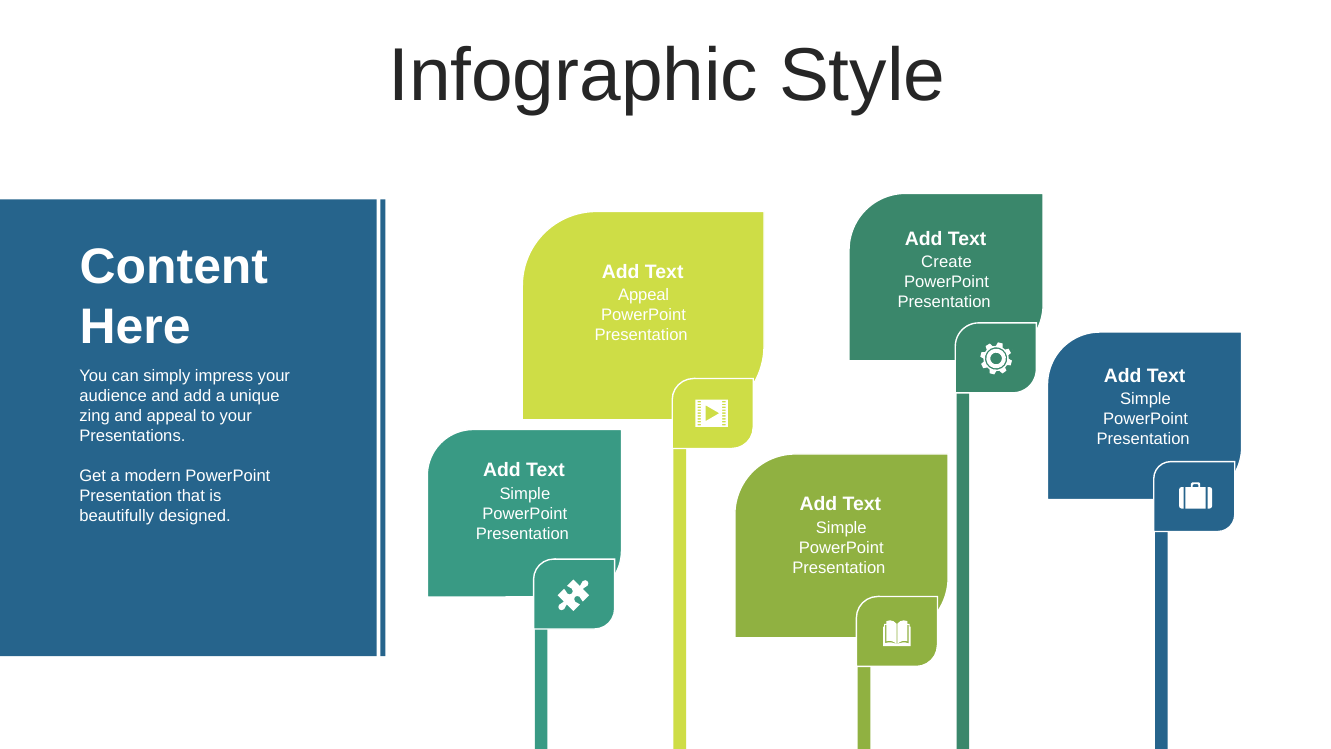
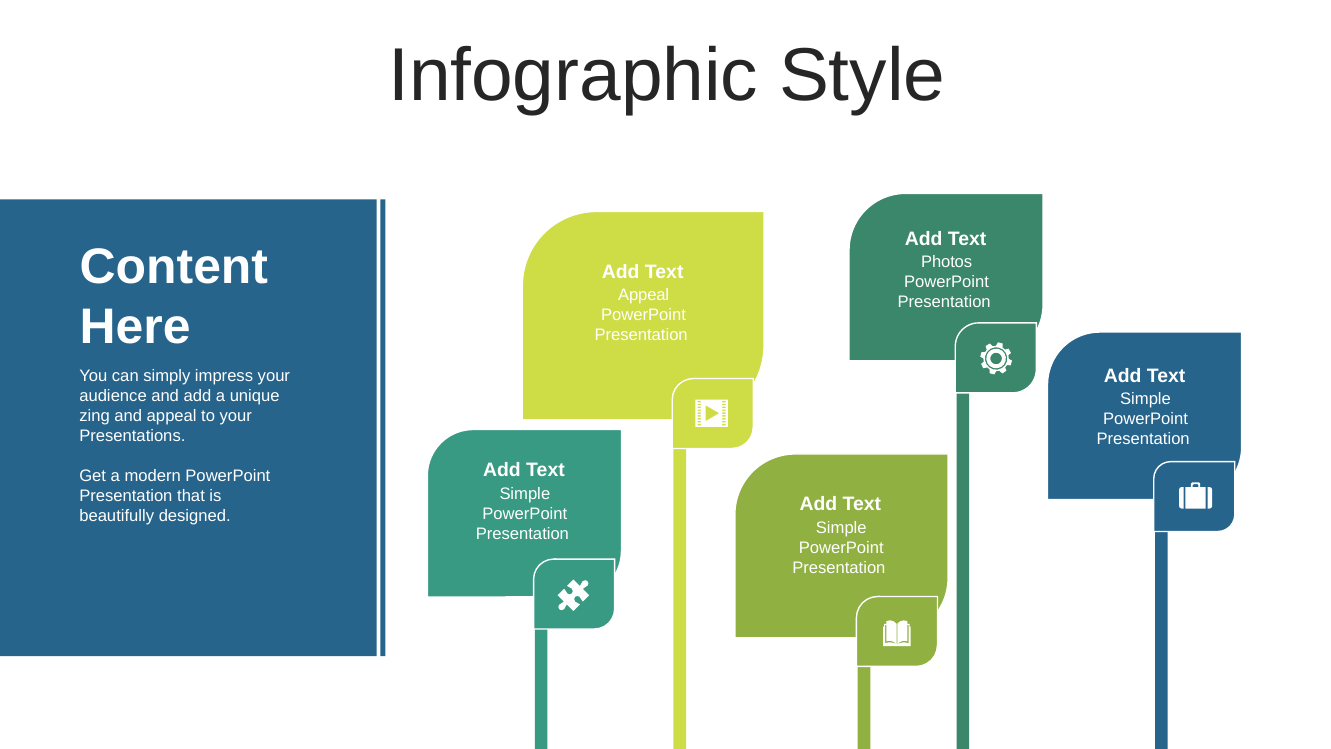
Create: Create -> Photos (947, 262)
